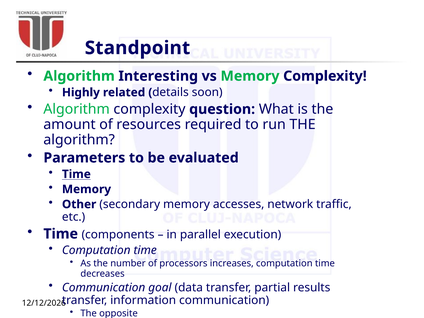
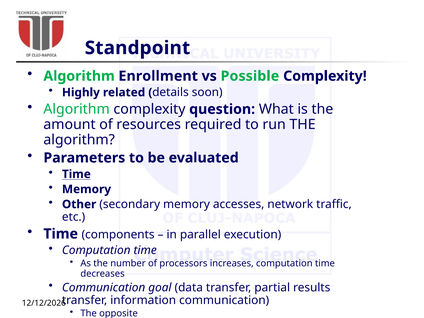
Interesting: Interesting -> Enrollment (158, 76)
vs Memory: Memory -> Possible (250, 76)
